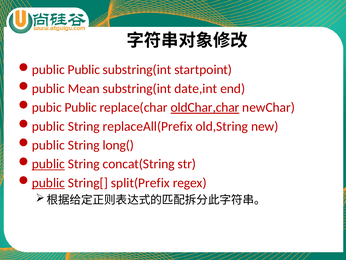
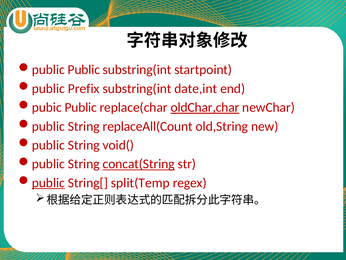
Mean: Mean -> Prefix (84, 88)
replaceAll(Prefix: replaceAll(Prefix -> replaceAll(Count (148, 126)
long(: long( -> void( (118, 145)
public underline: present -> none (48, 164)
concat(String underline: none -> present (139, 164)
split(Prefix: split(Prefix -> split(Temp (140, 182)
